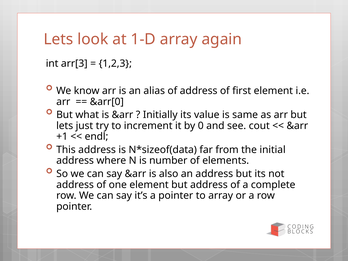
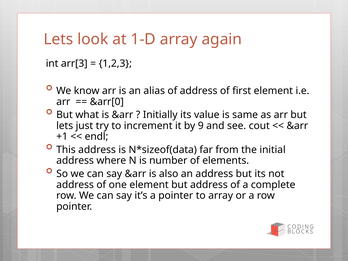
0: 0 -> 9 (201, 126)
